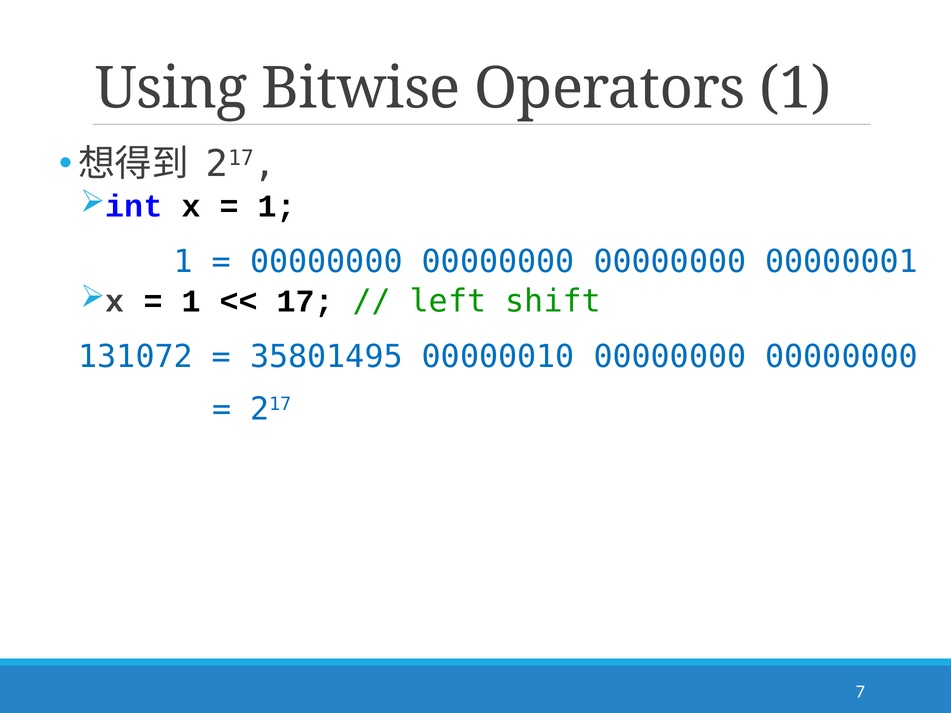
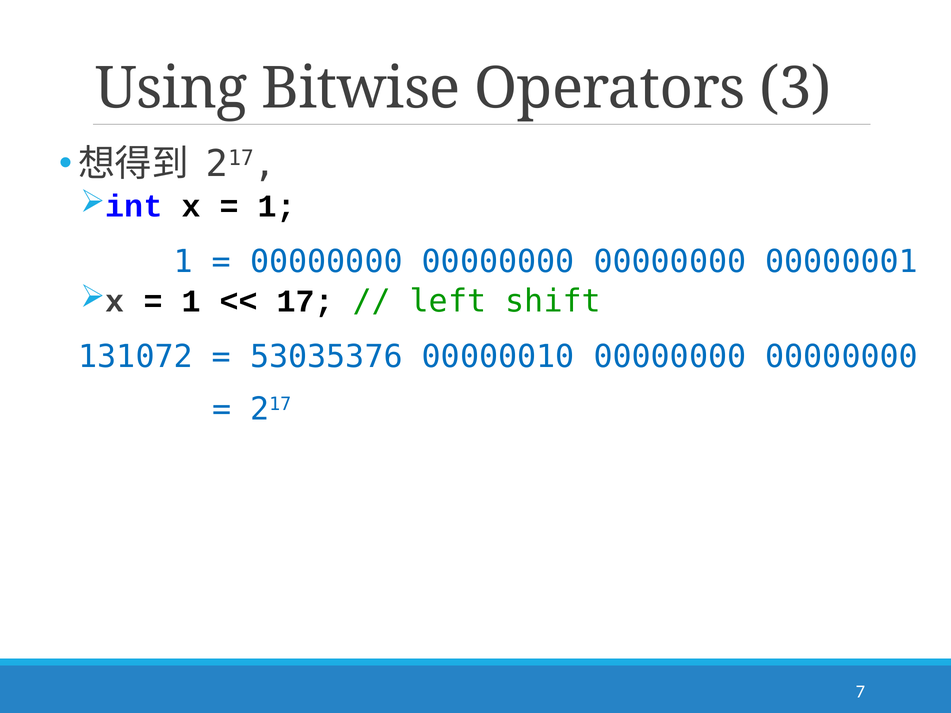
Operators 1: 1 -> 3 (795, 89)
35801495: 35801495 -> 53035376 (326, 357)
